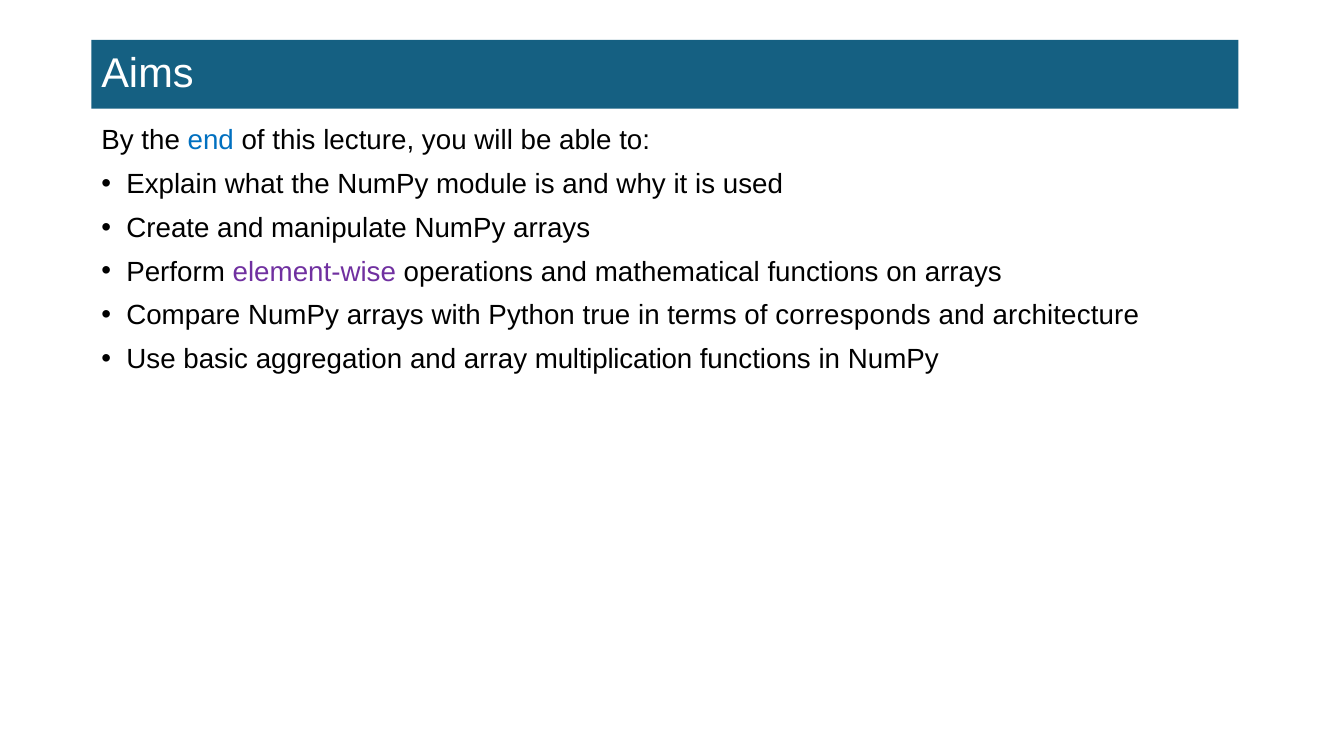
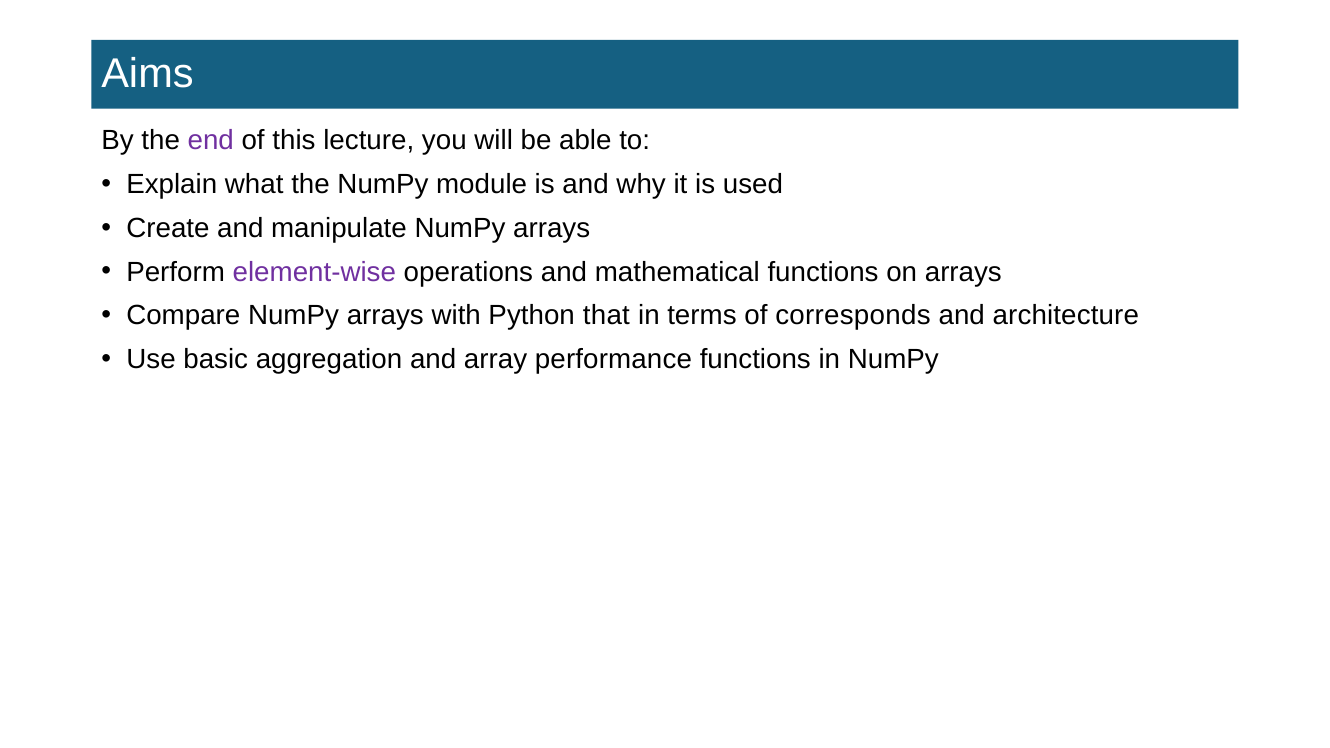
end colour: blue -> purple (211, 141)
true: true -> that (606, 316)
multiplication: multiplication -> performance (613, 360)
